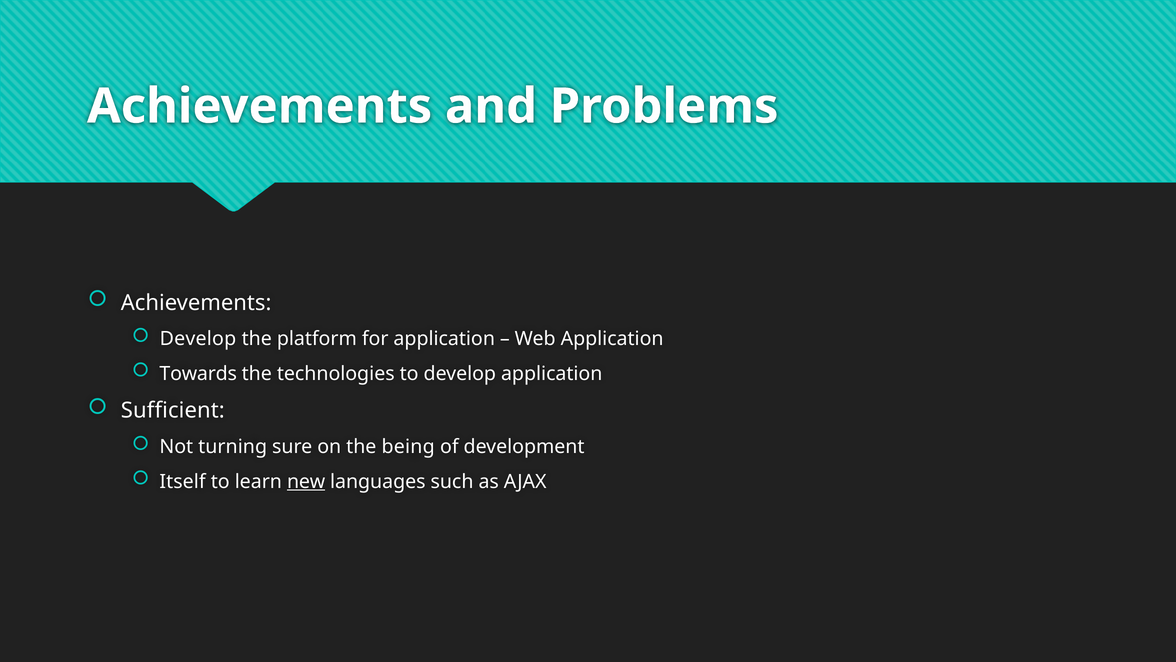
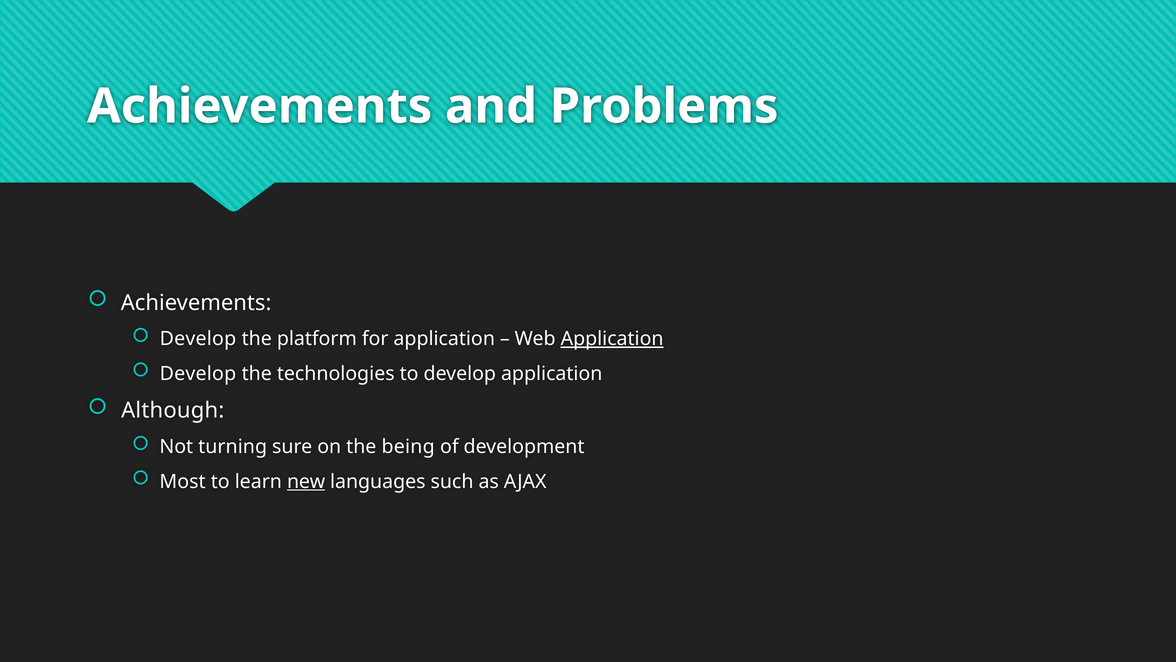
Application underline: none -> present (612, 339)
Towards: Towards -> Develop (198, 373)
Sufficient: Sufficient -> Although (173, 410)
Itself: Itself -> Most (183, 481)
